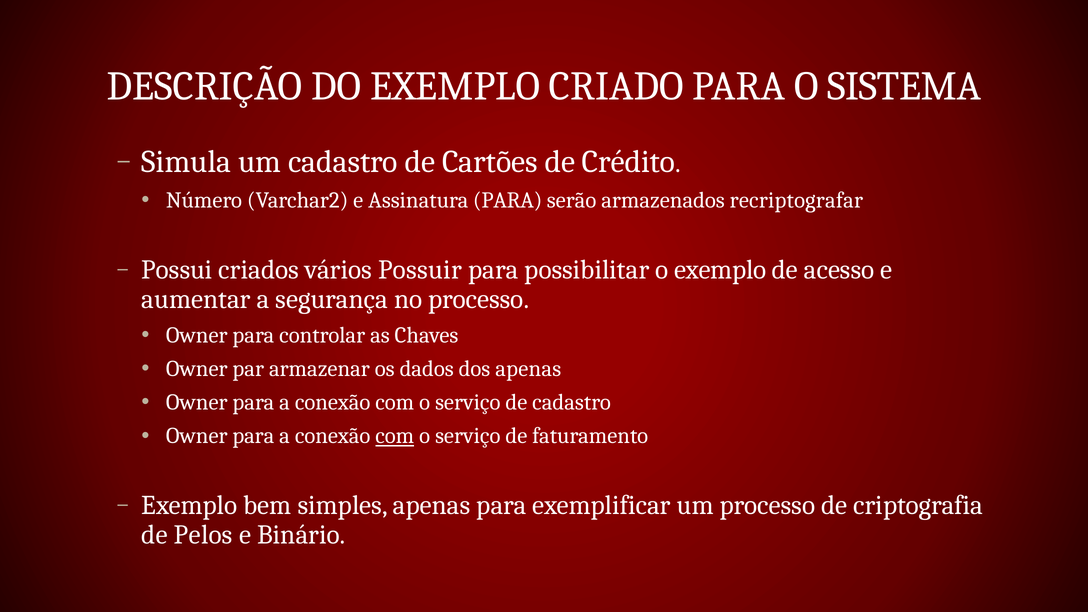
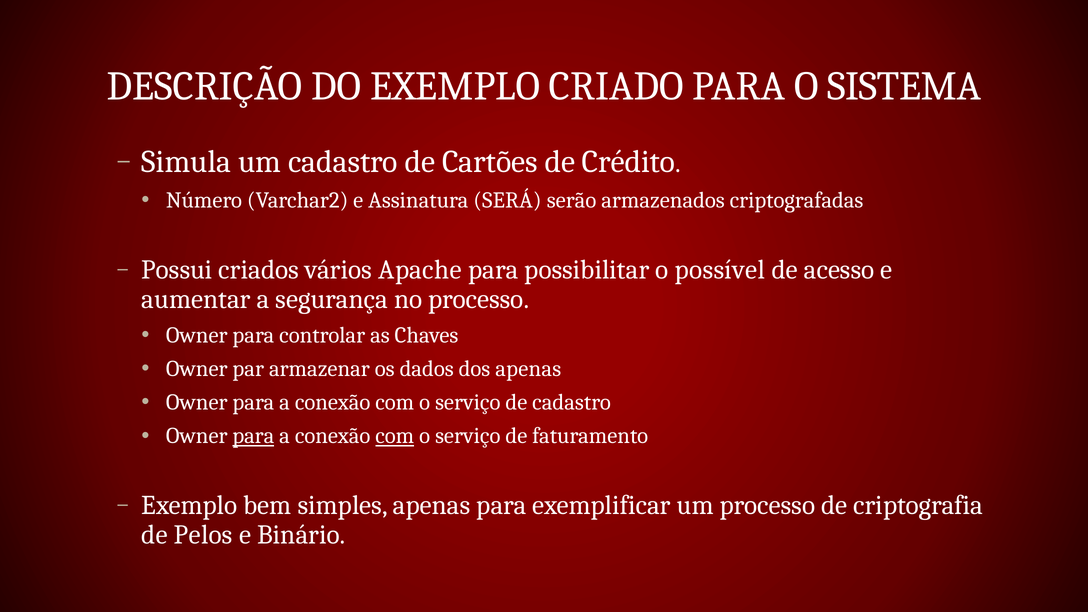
Assinatura PARA: PARA -> SERÁ (507, 200)
recriptografar: recriptografar -> criptografadas (797, 200)
Possuir: Possuir -> Apache (420, 270)
o exemplo: exemplo -> possível (720, 270)
para underline: none -> present (253, 436)
